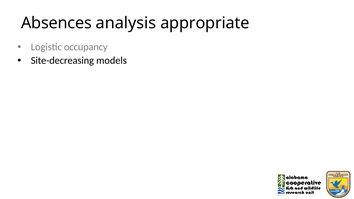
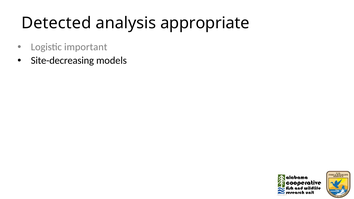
Absences: Absences -> Detected (56, 23)
occupancy: occupancy -> important (86, 47)
